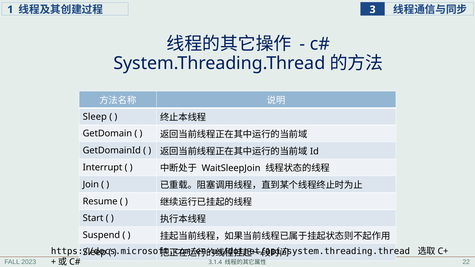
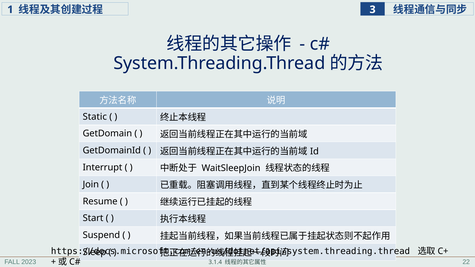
Sleep: Sleep -> Static (95, 117)
